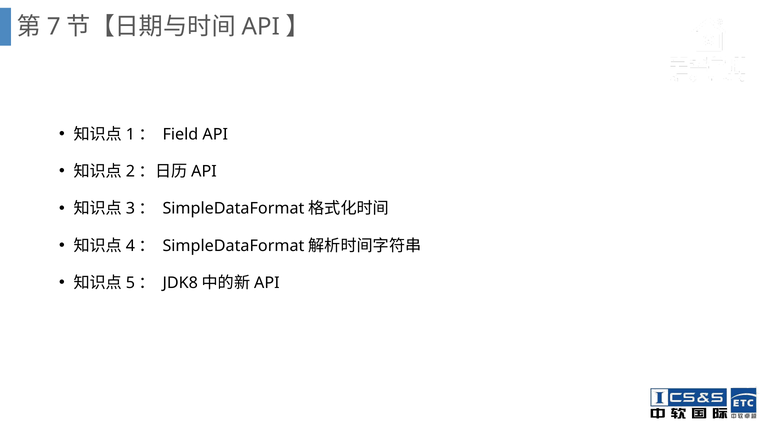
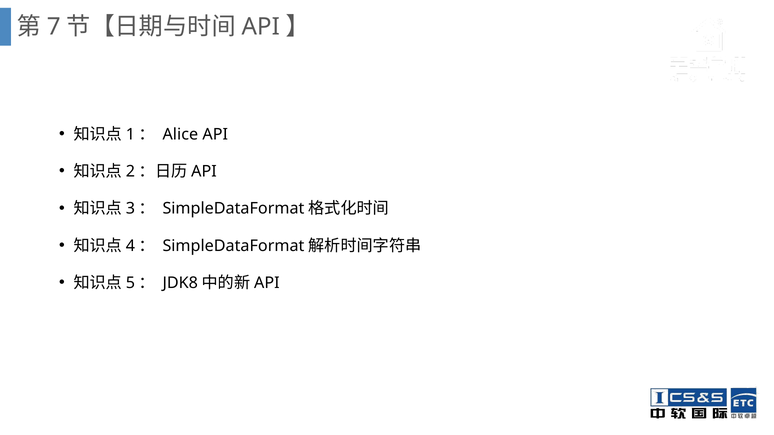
Field: Field -> Alice (180, 135)
